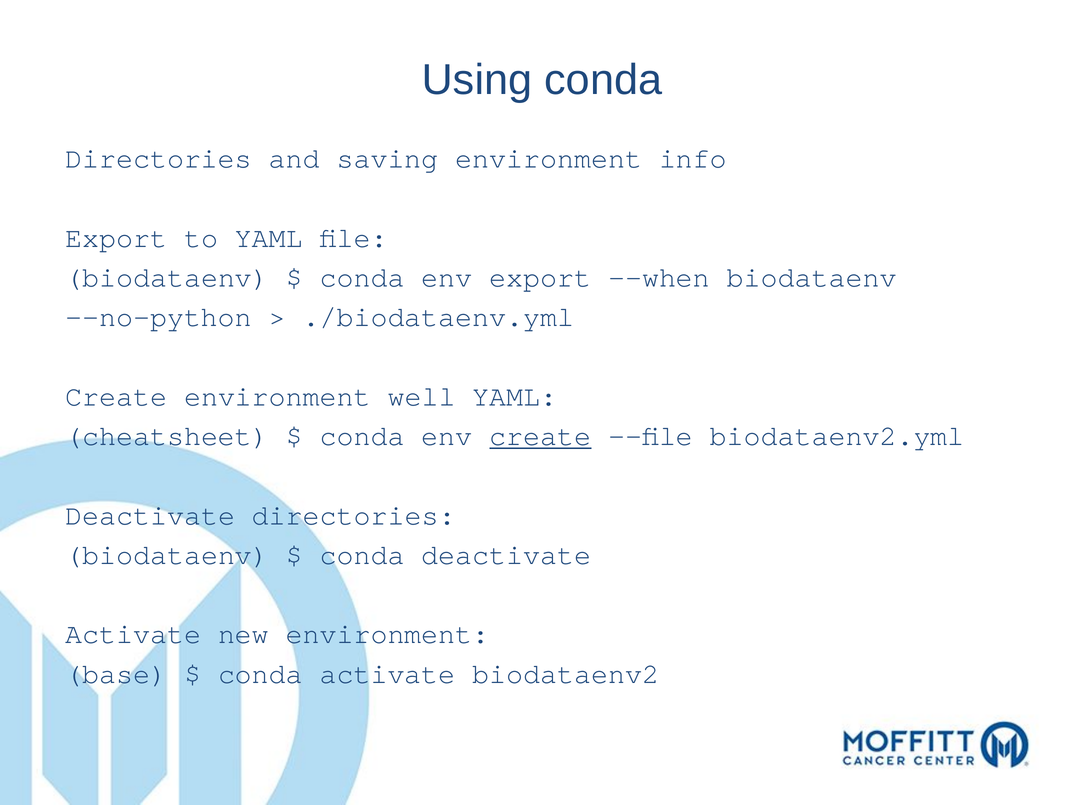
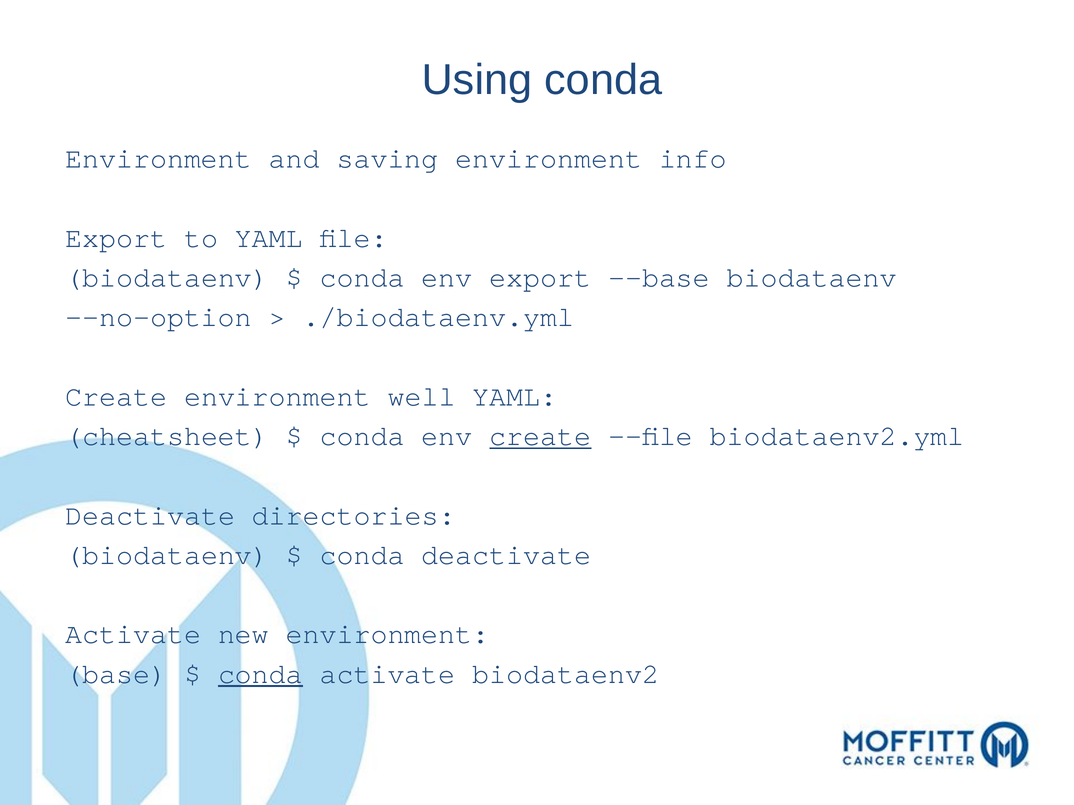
Directories: Directories -> Environment (159, 159)
--when: --when -> --base (659, 278)
--no-python: --no-python -> --no-option (159, 317)
conda underline: none -> present (260, 674)
